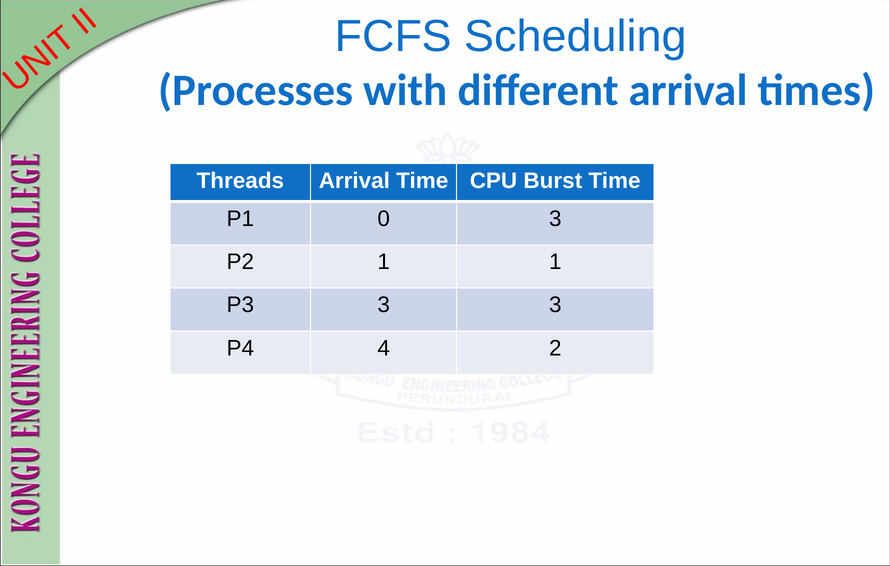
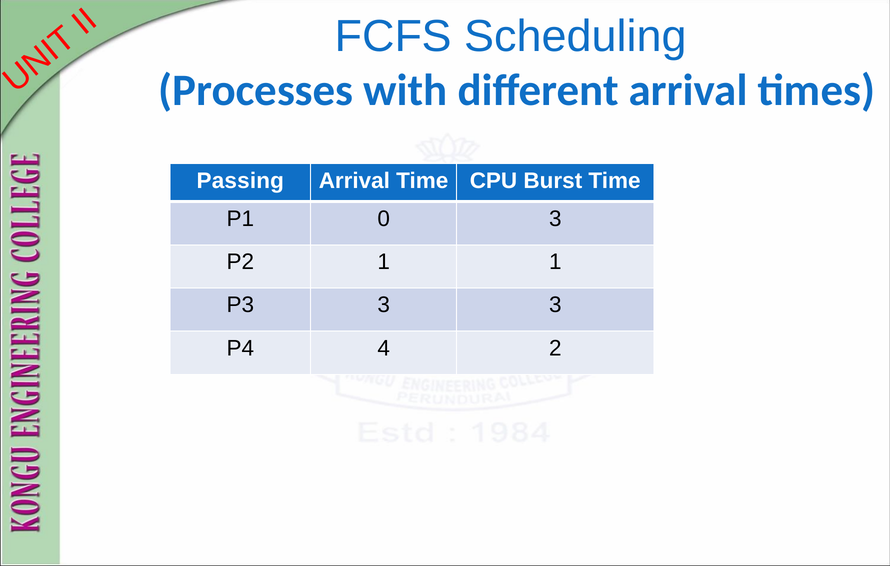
Threads: Threads -> Passing (240, 181)
